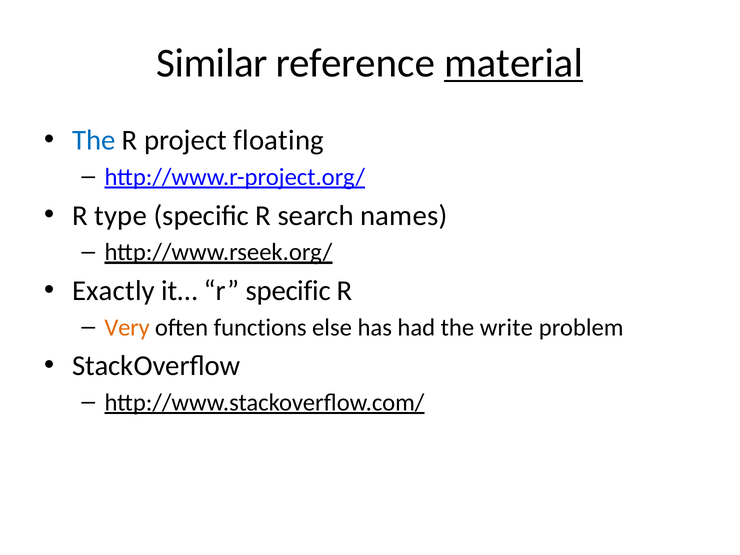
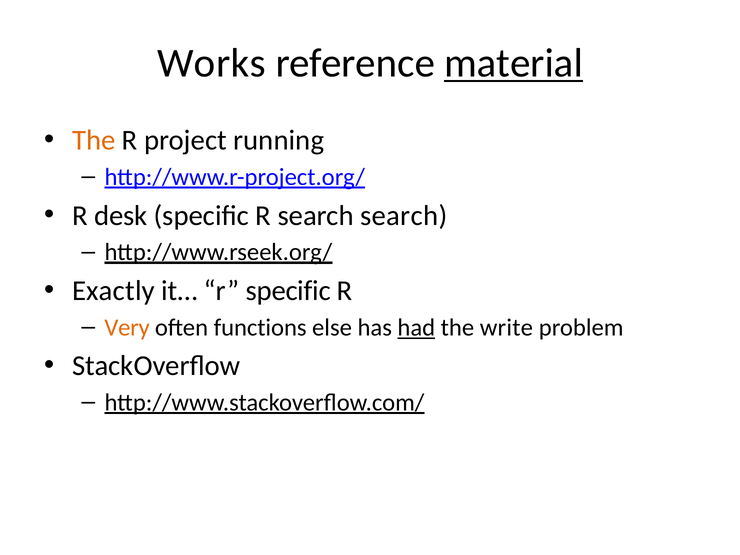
Similar: Similar -> Works (211, 63)
The colour: blue -> orange (94, 140)
floating: floating -> running (279, 140)
type: type -> desk (121, 216)
search names: names -> search (404, 216)
had underline: none -> present (416, 328)
